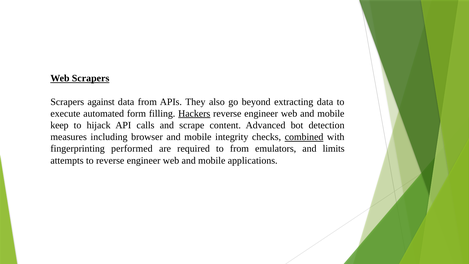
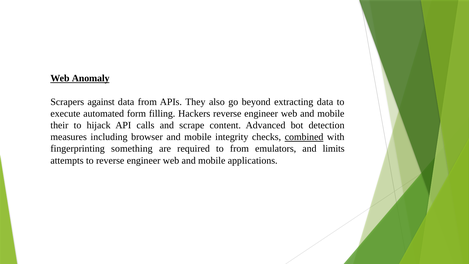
Web Scrapers: Scrapers -> Anomaly (91, 78)
Hackers underline: present -> none (194, 113)
keep: keep -> their (59, 125)
performed: performed -> something (132, 149)
